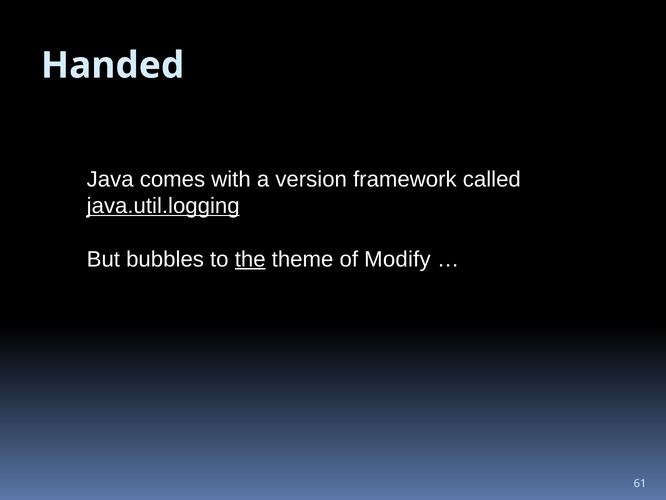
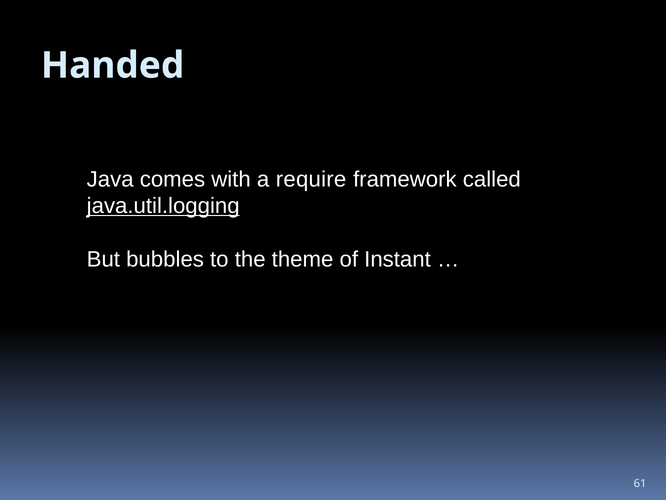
version: version -> require (311, 179)
the underline: present -> none (250, 259)
Modify: Modify -> Instant (398, 259)
